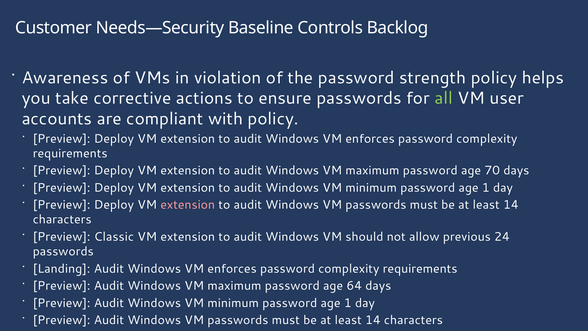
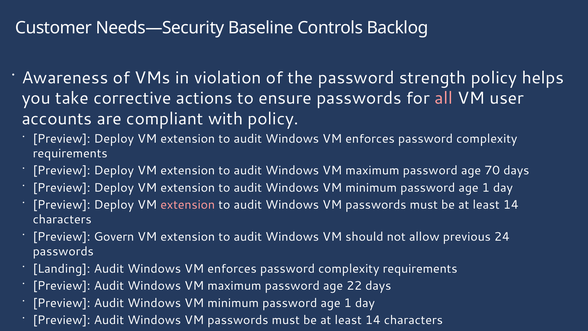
all colour: light green -> pink (444, 98)
Classic: Classic -> Govern (114, 237)
64: 64 -> 22 (354, 286)
